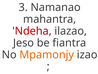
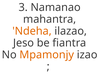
Ndeha colour: red -> orange (32, 31)
